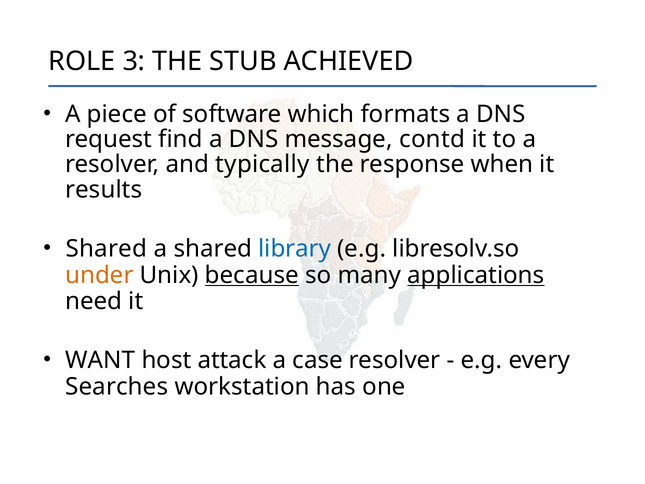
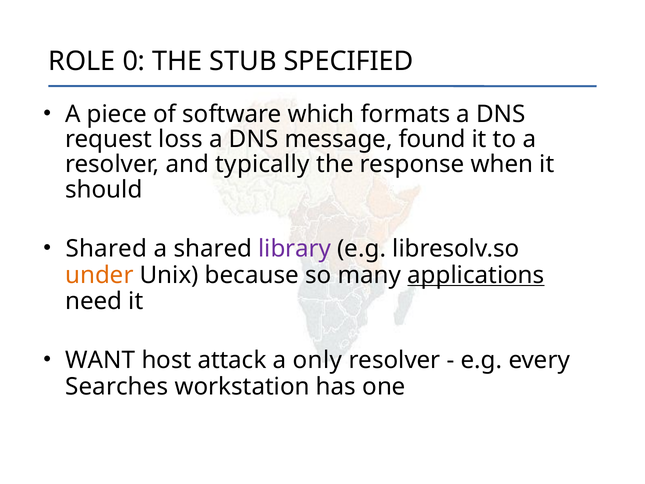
3: 3 -> 0 (134, 61)
ACHIEVED: ACHIEVED -> SPECIFIED (349, 61)
find: find -> loss (181, 139)
contd: contd -> found (432, 139)
results: results -> should (104, 190)
library colour: blue -> purple (295, 249)
because underline: present -> none (252, 275)
case: case -> only (317, 360)
